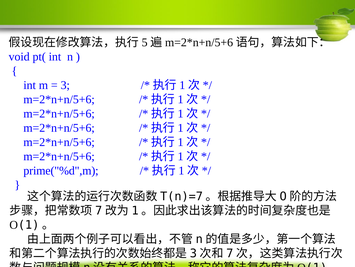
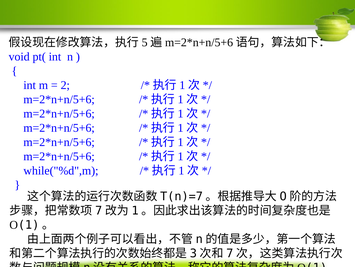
3: 3 -> 2 (65, 85)
prime("%d",m: prime("%d",m -> while("%d",m (61, 170)
